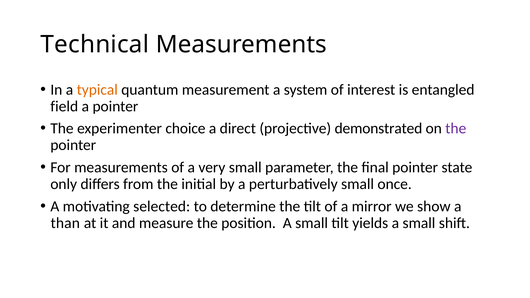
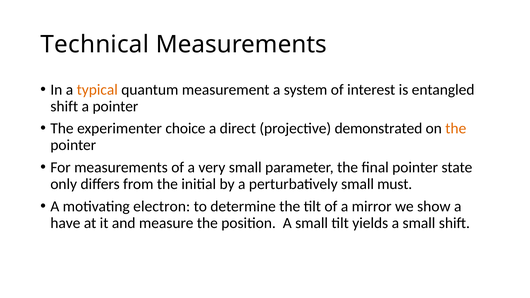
field: field -> shift (64, 106)
the colour: purple -> orange (456, 129)
once: once -> must (395, 184)
selected: selected -> electron (162, 206)
than: than -> have (65, 223)
